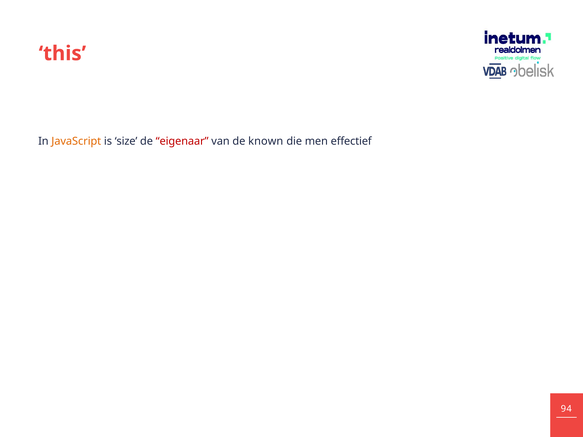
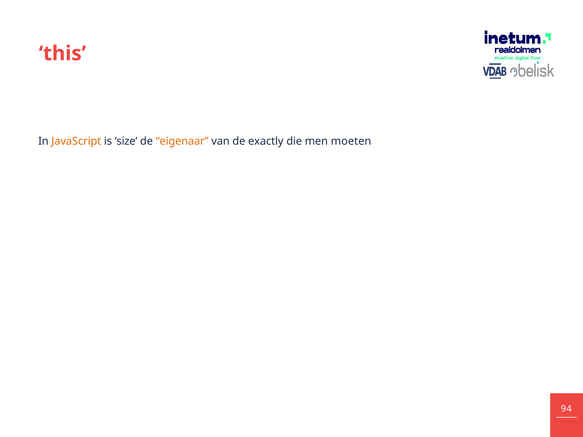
eigenaar colour: red -> orange (182, 141)
known: known -> exactly (266, 141)
effectief: effectief -> moeten (351, 141)
